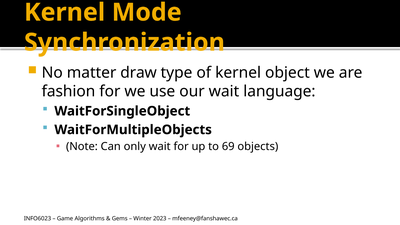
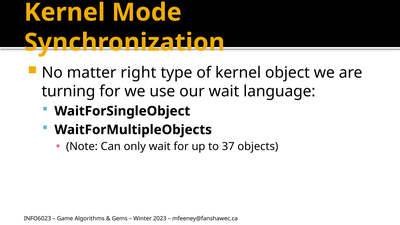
draw: draw -> right (138, 73)
fashion: fashion -> turning (68, 91)
69: 69 -> 37 (228, 147)
